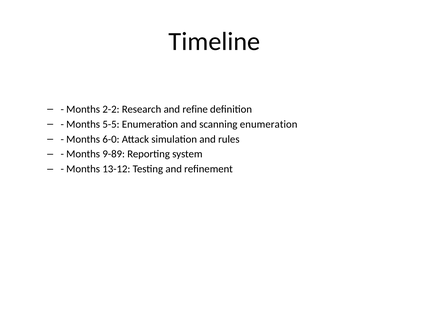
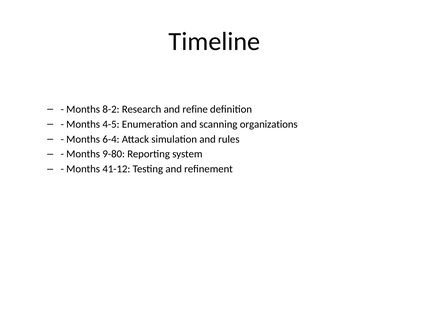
2-2: 2-2 -> 8-2 (111, 109)
5-5: 5-5 -> 4-5 (111, 124)
scanning enumeration: enumeration -> organizations (269, 124)
6-0: 6-0 -> 6-4 (111, 139)
9-89: 9-89 -> 9-80 (114, 154)
13-12: 13-12 -> 41-12 (116, 169)
